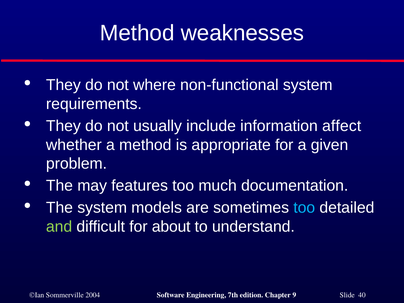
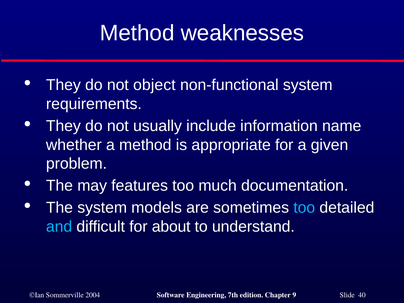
where: where -> object (154, 85)
affect: affect -> name (342, 126)
and colour: light green -> light blue (59, 227)
